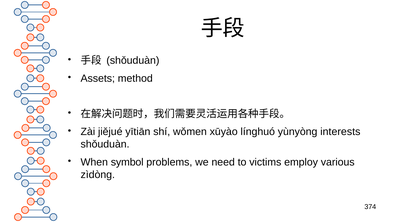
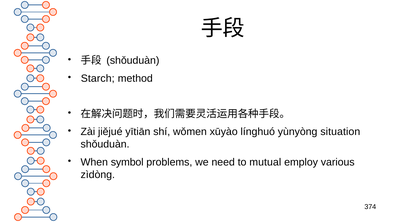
Assets: Assets -> Starch (98, 79)
interests: interests -> situation (340, 132)
victims: victims -> mutual (265, 163)
